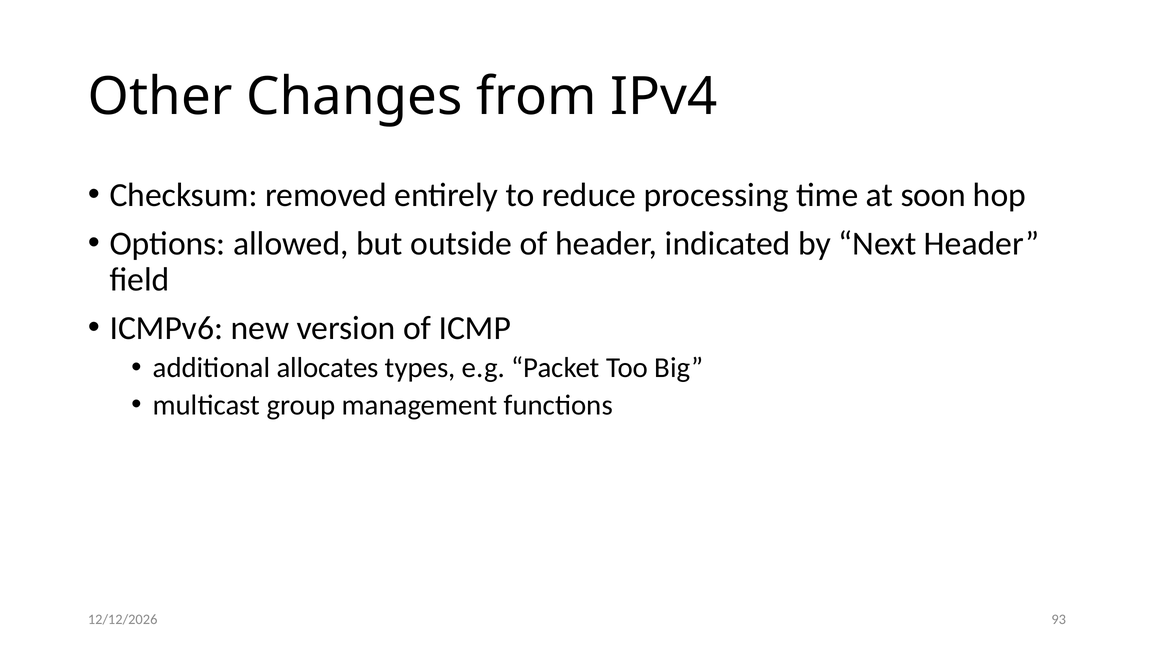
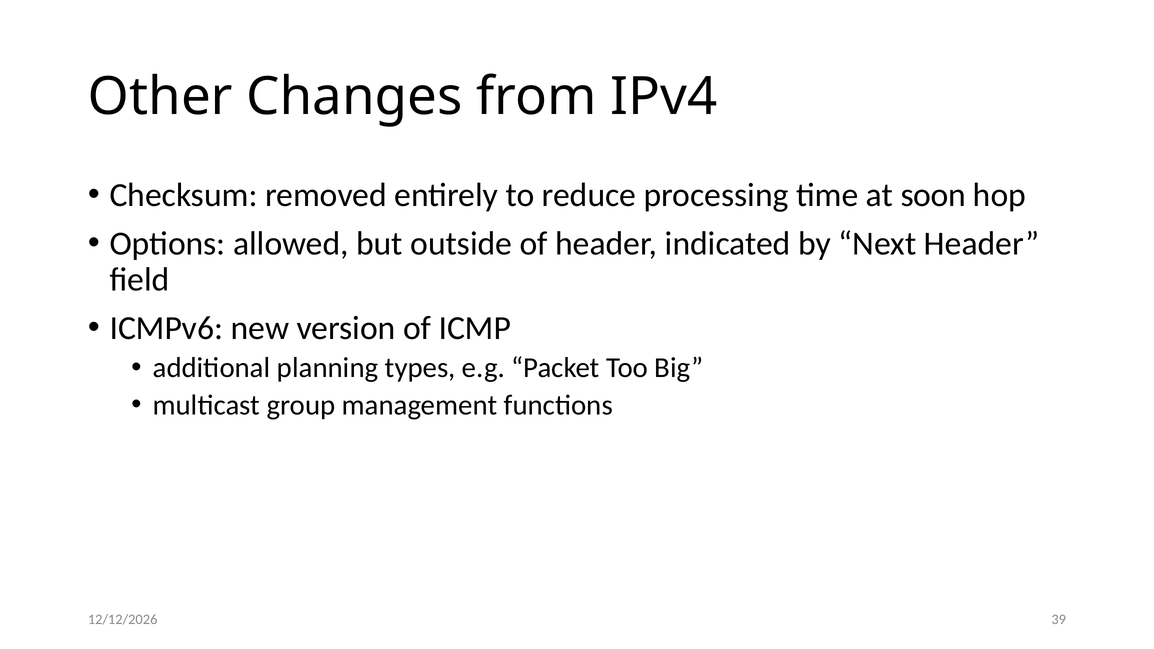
allocates: allocates -> planning (328, 368)
93: 93 -> 39 (1059, 620)
